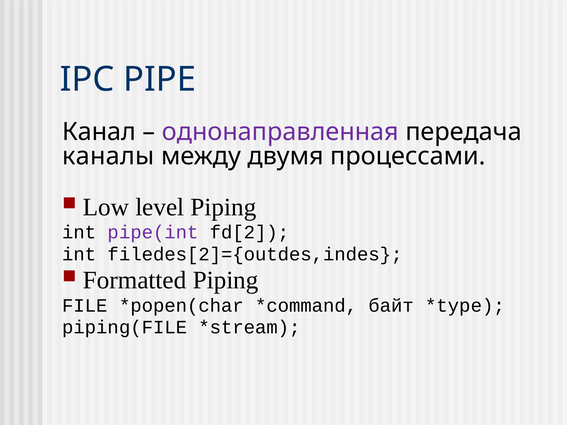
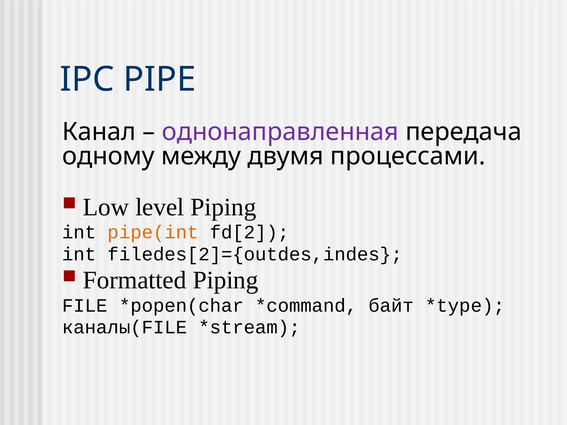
каналы: каналы -> одному (108, 156)
pipe(int colour: purple -> orange (153, 233)
piping(FILE: piping(FILE -> каналы(FILE (125, 328)
